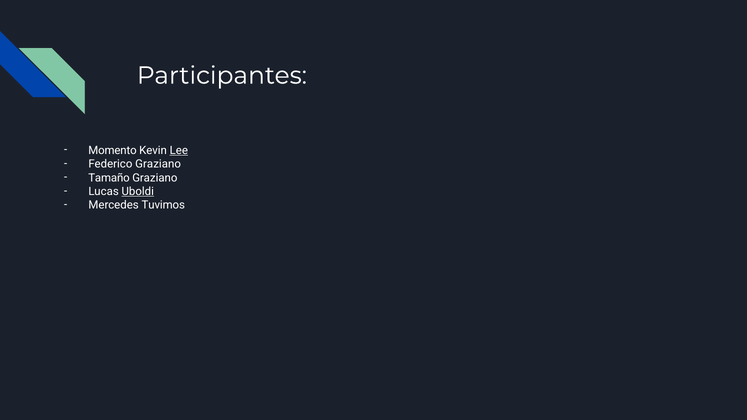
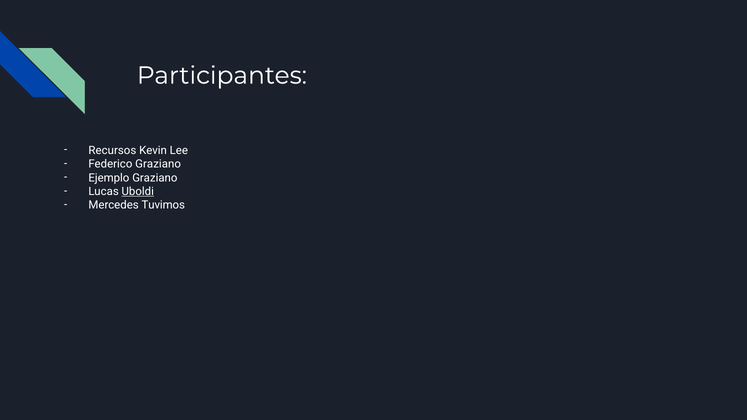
Momento: Momento -> Recursos (112, 150)
Lee underline: present -> none (179, 150)
Tamaño: Tamaño -> Ejemplo (109, 178)
